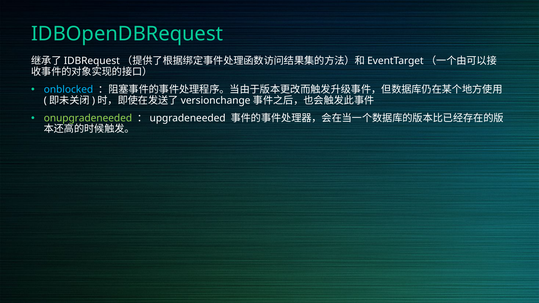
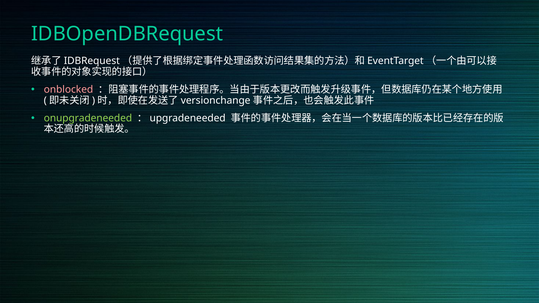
onblocked colour: light blue -> pink (68, 90)
